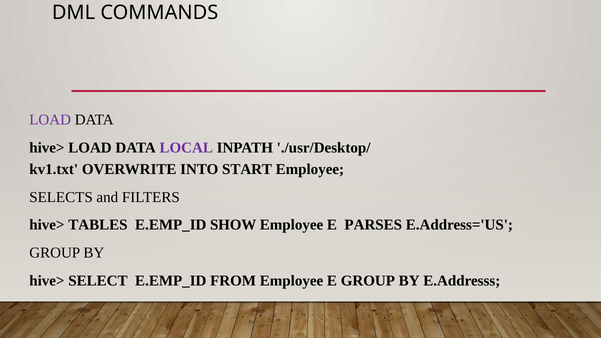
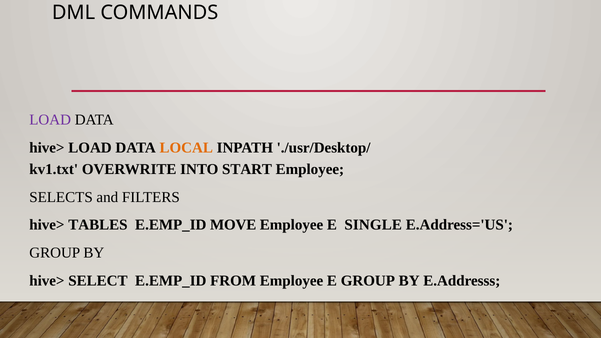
LOCAL colour: purple -> orange (186, 148)
SHOW: SHOW -> MOVE (233, 225)
PARSES: PARSES -> SINGLE (373, 225)
